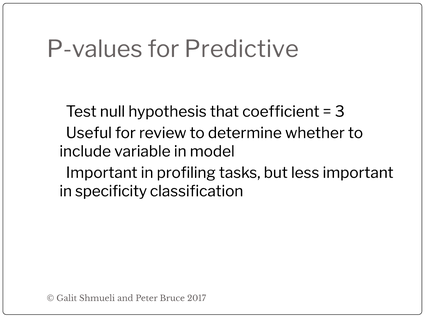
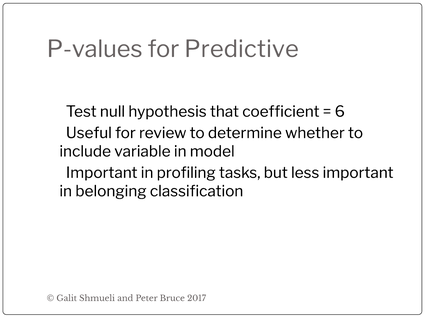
3: 3 -> 6 (340, 112)
specificity: specificity -> belonging (111, 191)
